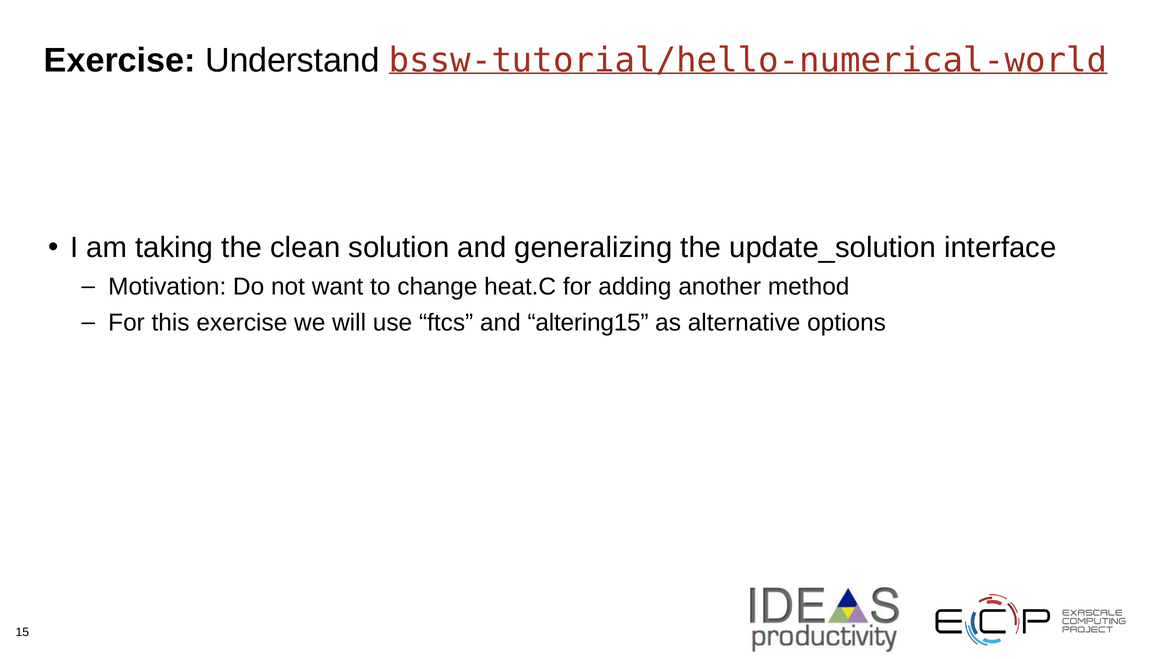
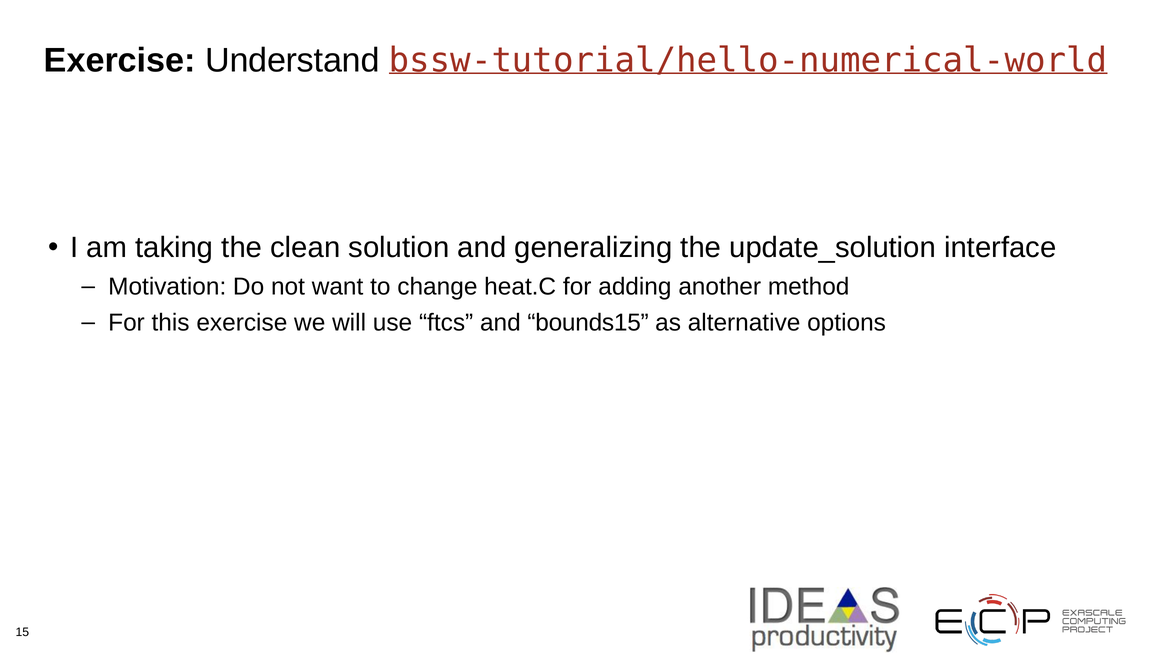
altering15: altering15 -> bounds15 (588, 323)
